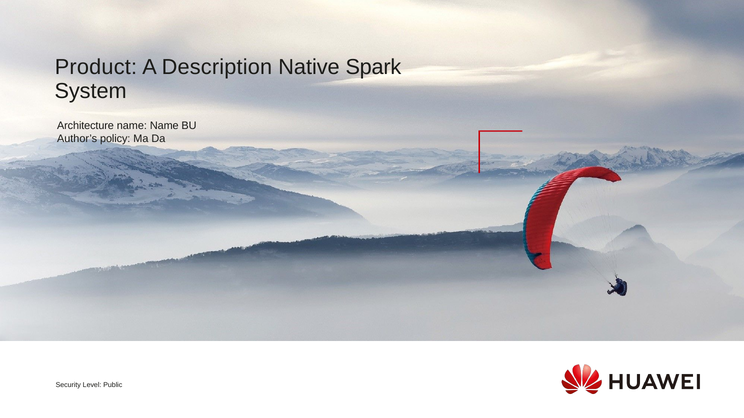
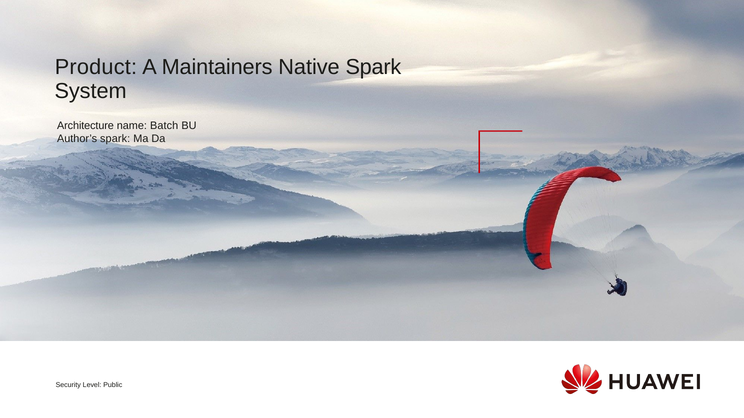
Description: Description -> Maintainers (217, 67)
name Name: Name -> Batch (164, 126)
Author’s policy: policy -> spark (115, 139)
